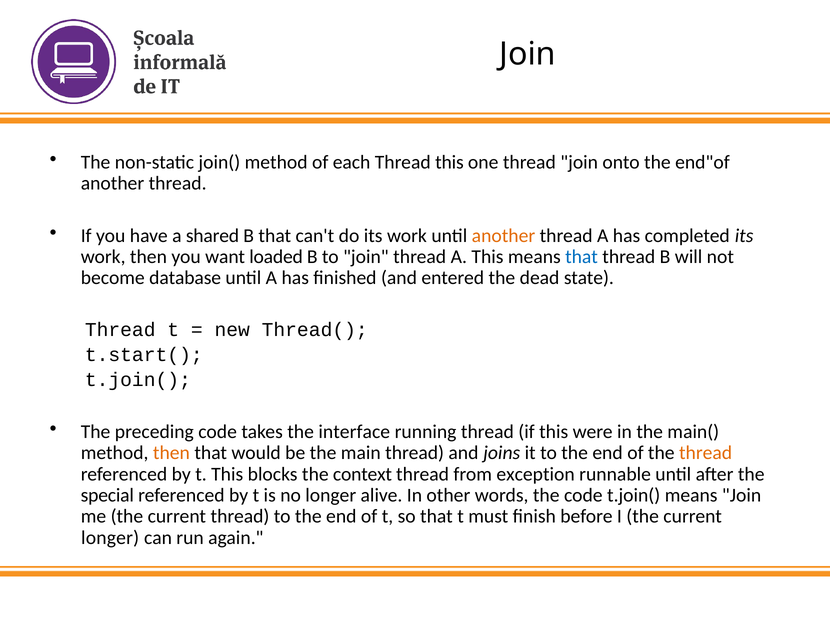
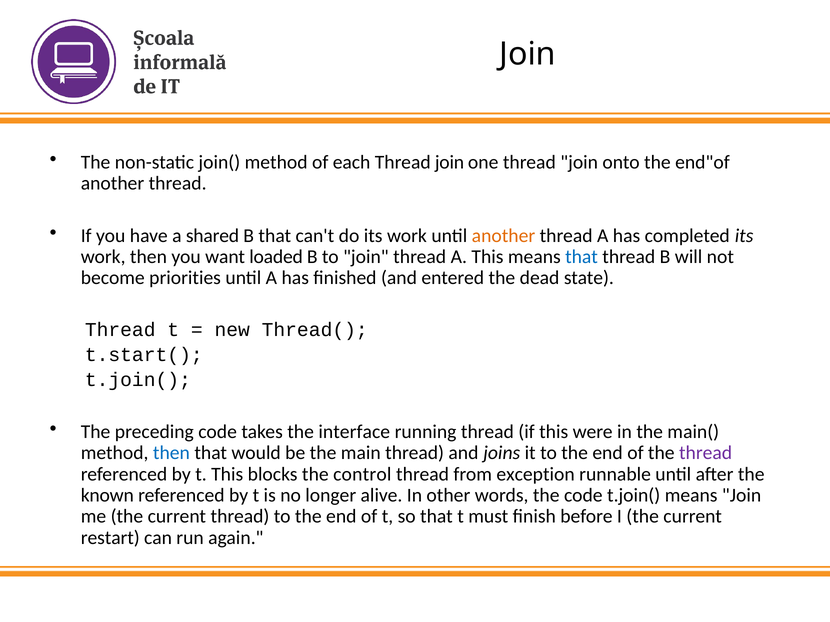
this: this -> join (449, 162)
database: database -> priorities (185, 278)
then colour: orange -> blue (171, 453)
thread colour: orange -> purple (706, 453)
context: context -> control (362, 475)
special: special -> known (107, 496)
longer: longer -> restart (110, 538)
